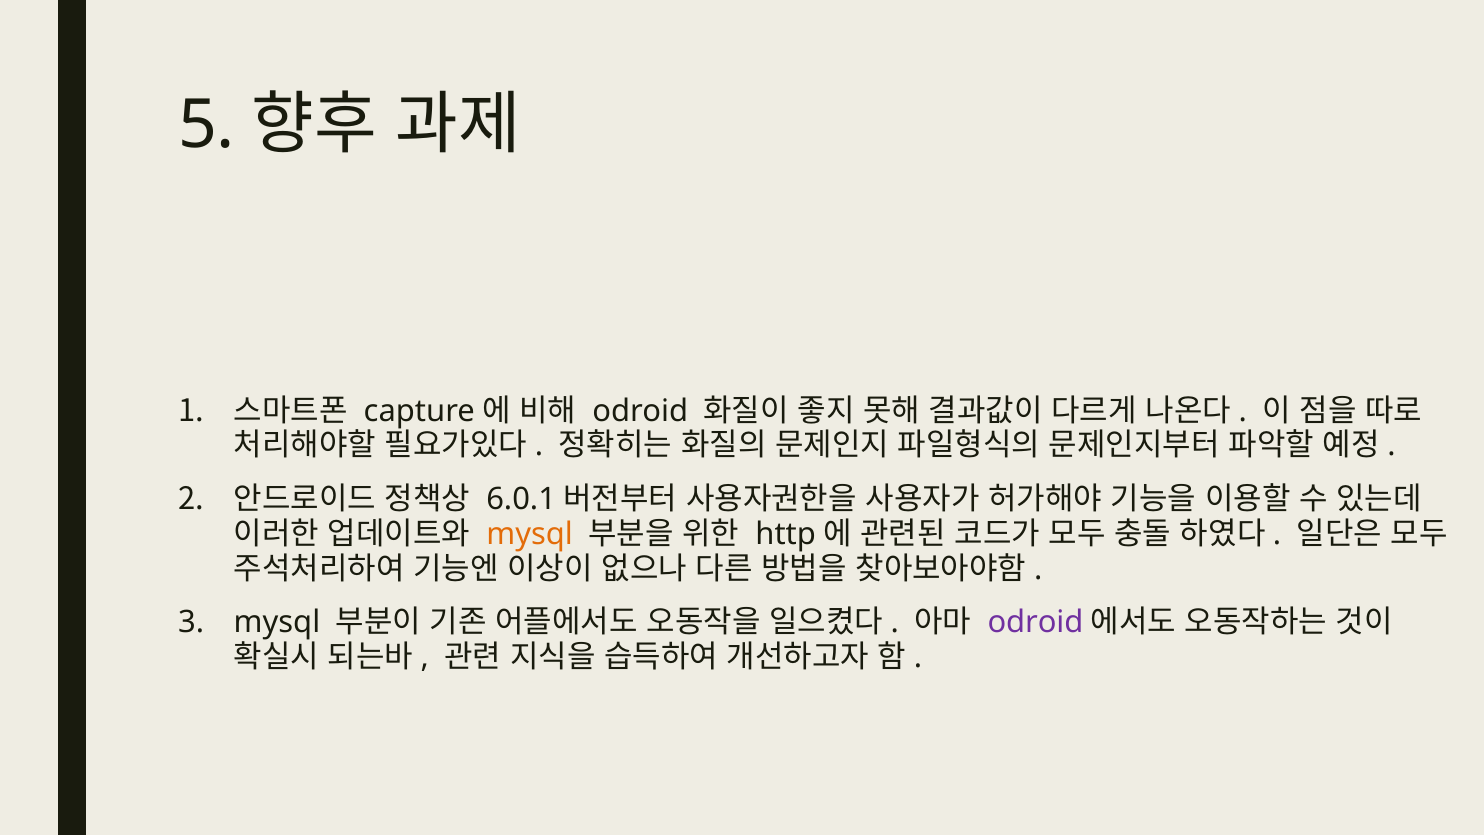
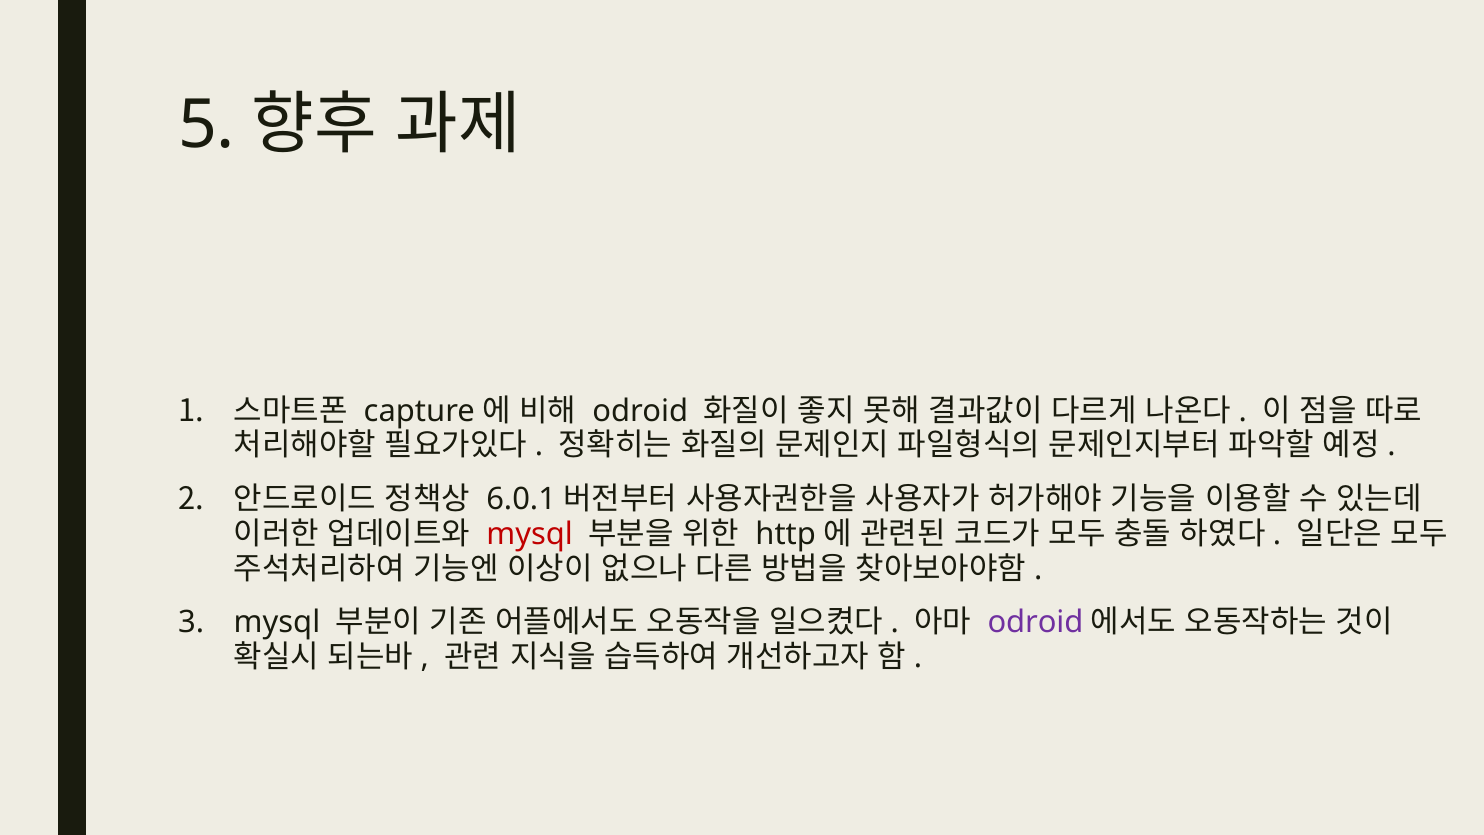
mysql colour: orange -> red (530, 534)
